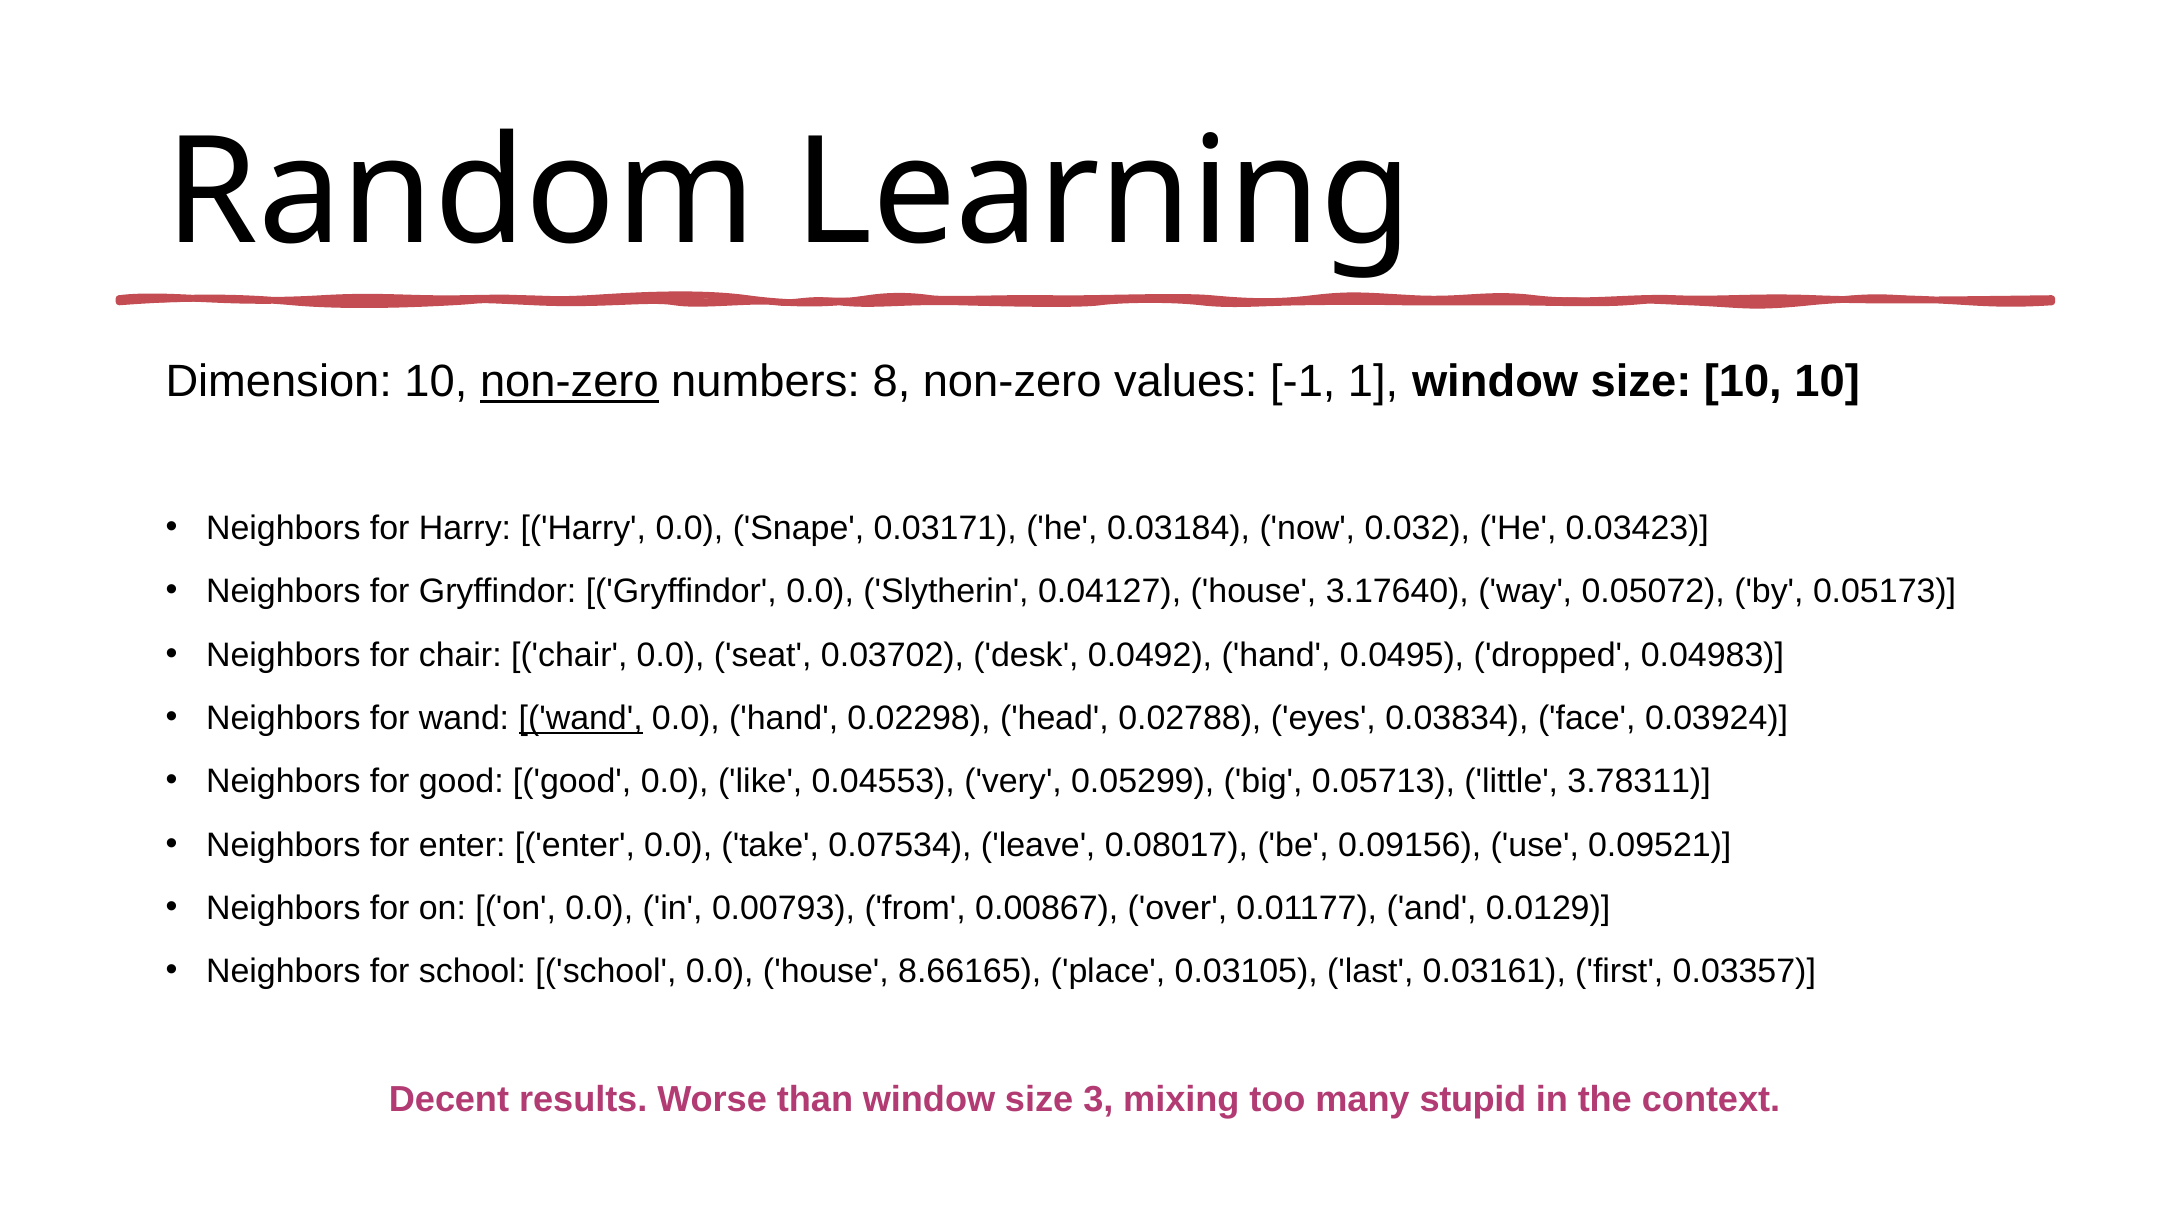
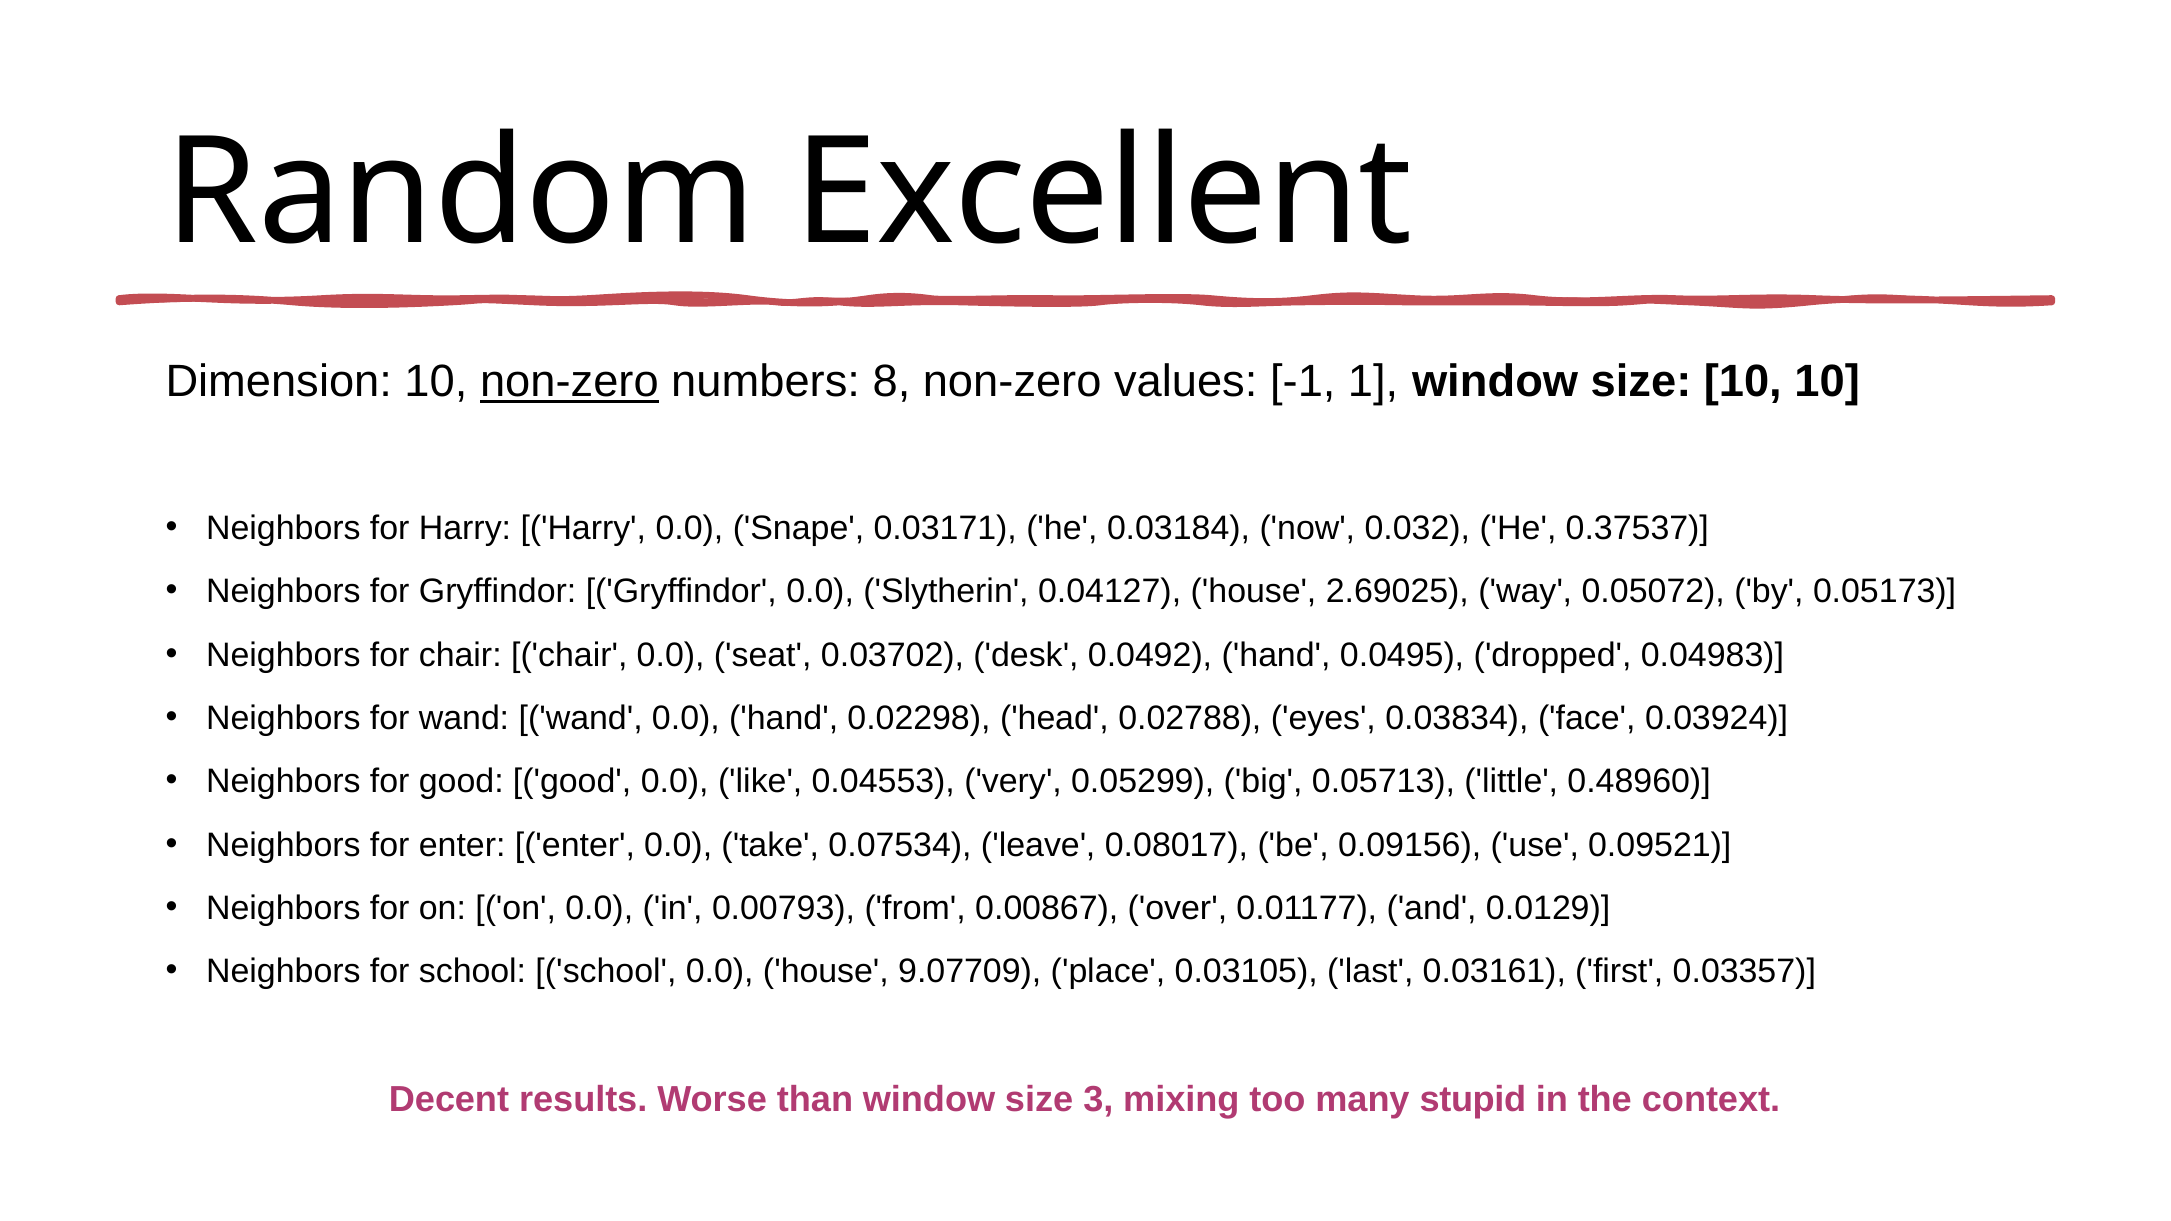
Learning: Learning -> Excellent (1104, 193)
0.03423: 0.03423 -> 0.37537 (1637, 528)
3.17640: 3.17640 -> 2.69025 (1397, 592)
wand underline: present -> none (581, 718)
3.78311: 3.78311 -> 0.48960 (1639, 782)
8.66165: 8.66165 -> 9.07709 (970, 972)
